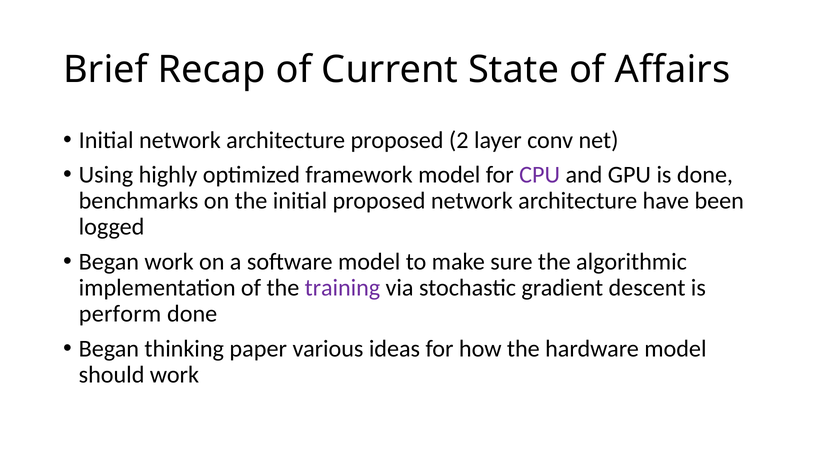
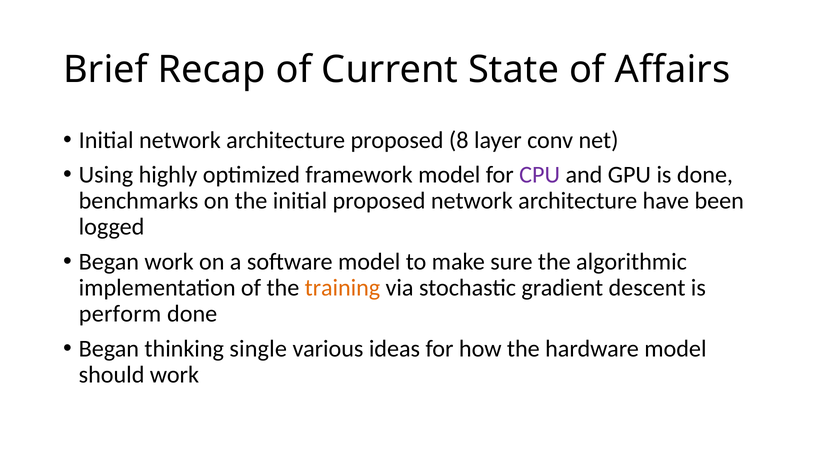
2: 2 -> 8 (459, 140)
training colour: purple -> orange (342, 288)
paper: paper -> single (258, 349)
